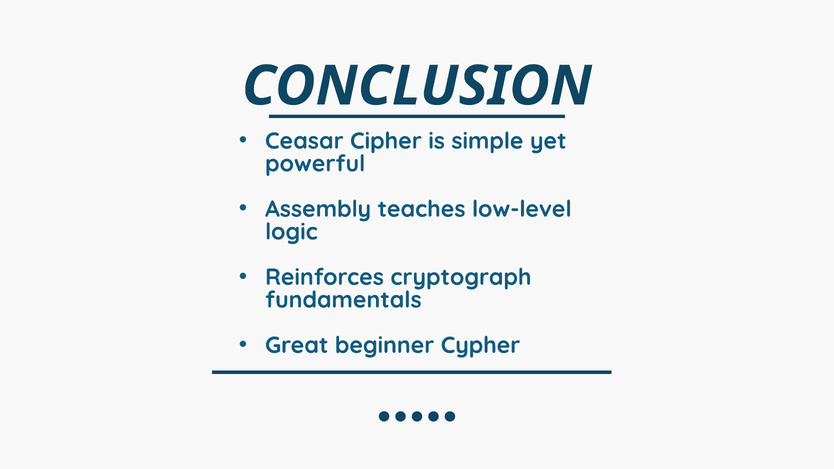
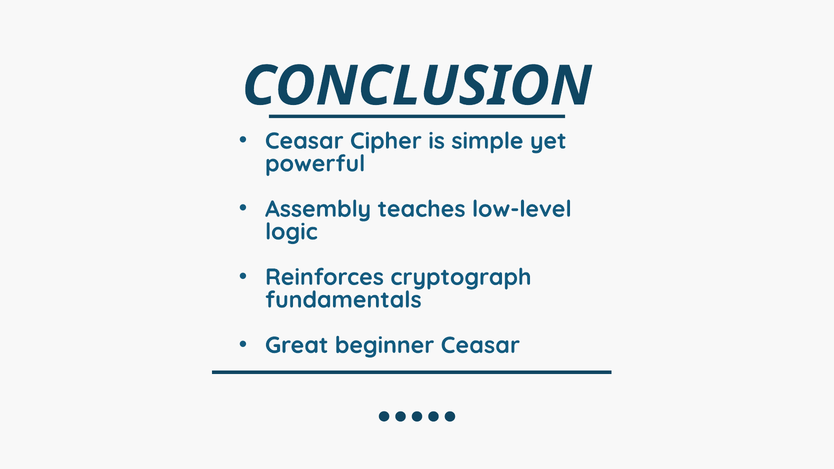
beginner Cypher: Cypher -> Ceasar (480, 345)
